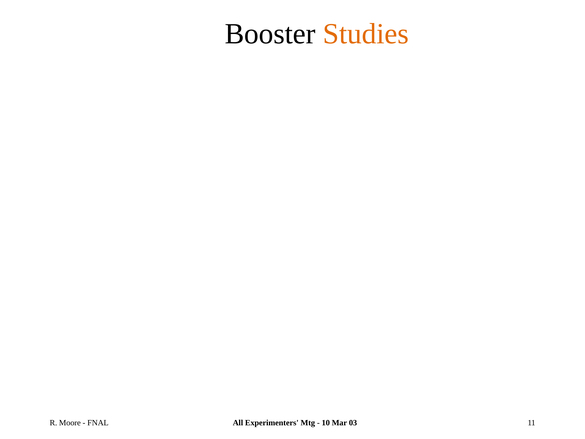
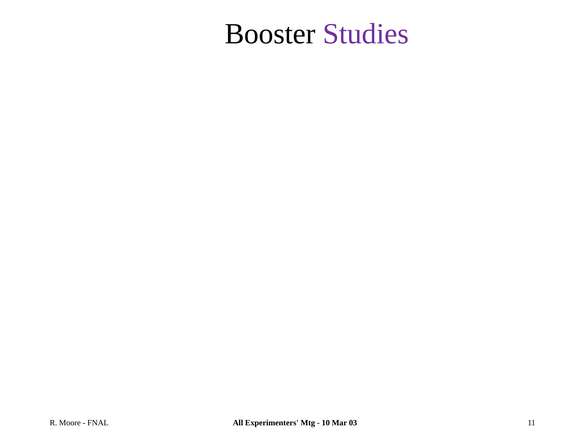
Studies colour: orange -> purple (366, 34)
